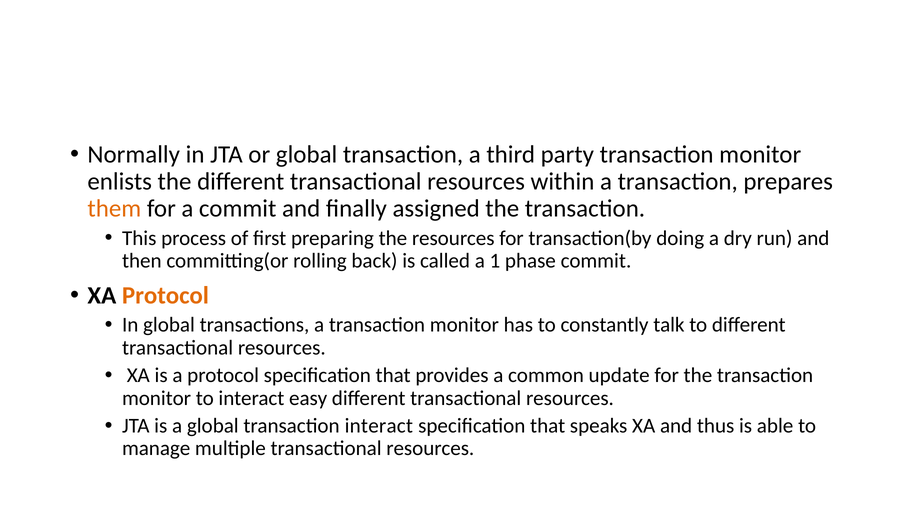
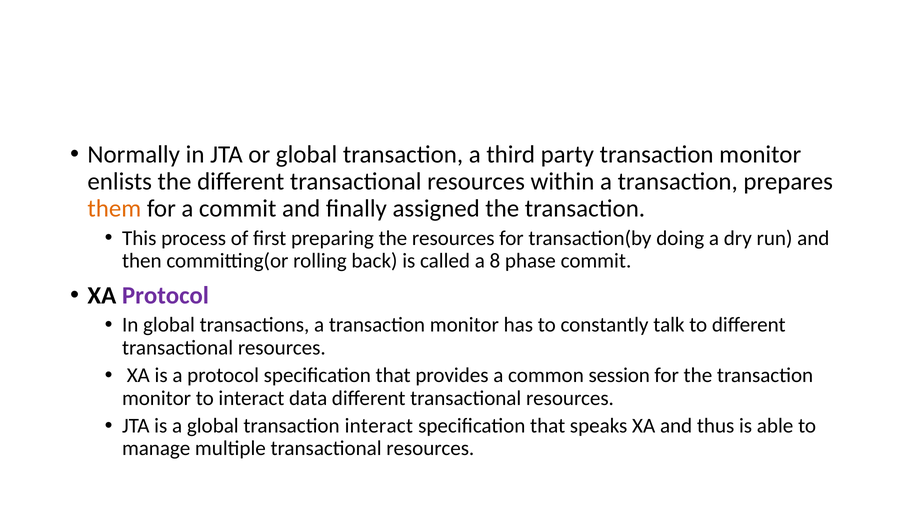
1: 1 -> 8 (495, 261)
Protocol colour: orange -> purple (165, 295)
update: update -> session (619, 375)
easy: easy -> data (308, 398)
